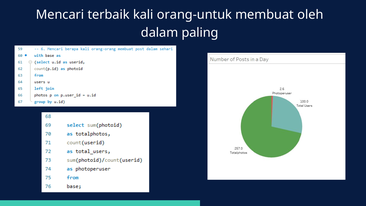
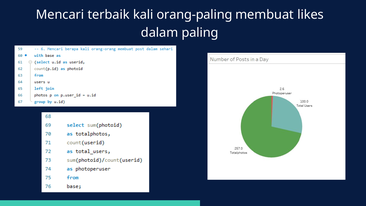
orang-untuk: orang-untuk -> orang-paling (194, 15)
oleh: oleh -> likes (311, 15)
